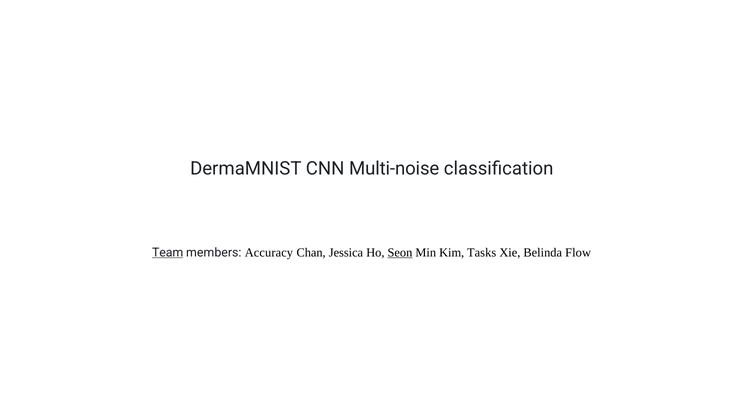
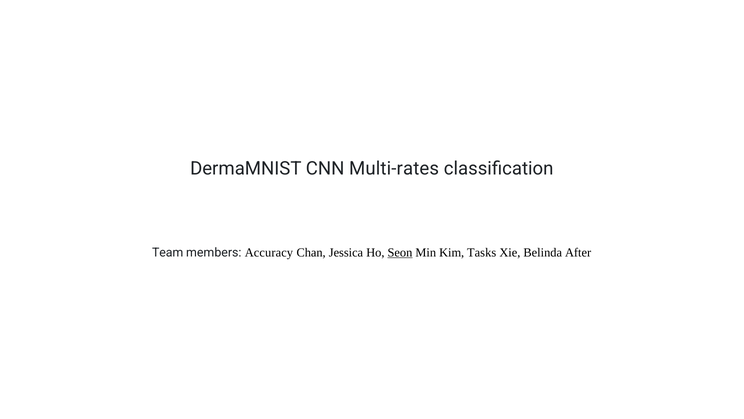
Multi-noise: Multi-noise -> Multi-rates (394, 169)
Team underline: present -> none (168, 252)
Flow: Flow -> After (578, 252)
